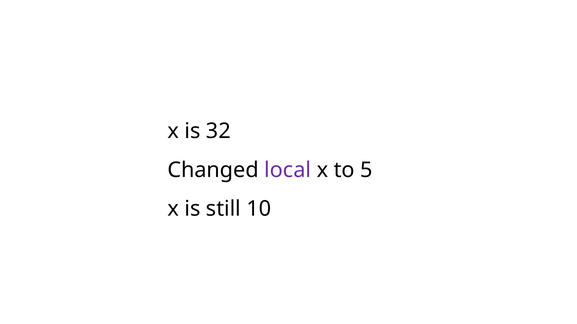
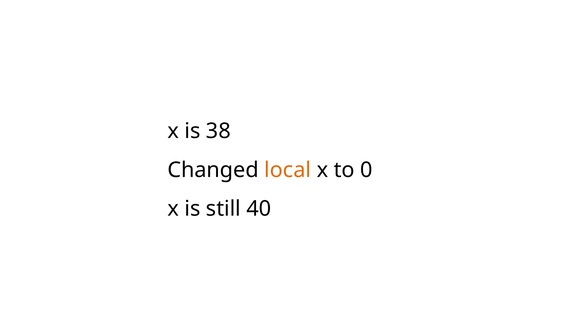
32: 32 -> 38 (218, 131)
local colour: purple -> orange (288, 170)
5: 5 -> 0 (366, 170)
10: 10 -> 40 (259, 209)
